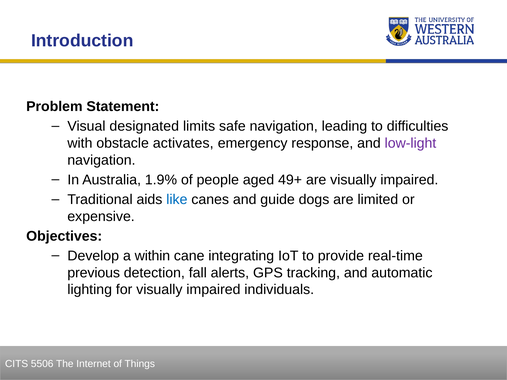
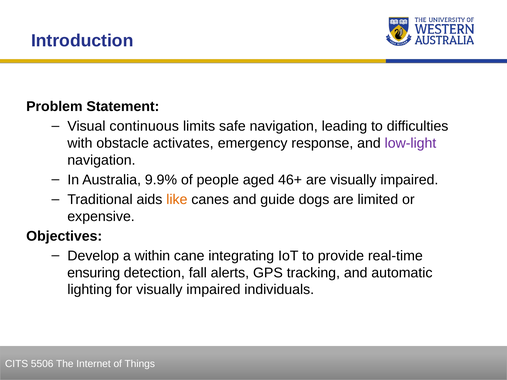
designated: designated -> continuous (144, 126)
1.9%: 1.9% -> 9.9% (161, 180)
49+: 49+ -> 46+ (290, 180)
like colour: blue -> orange (177, 200)
previous: previous -> ensuring (94, 273)
